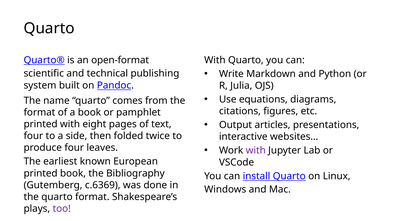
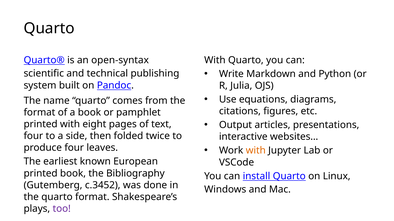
open-format: open-format -> open-syntax (120, 60)
with colour: purple -> orange (256, 151)
c.6369: c.6369 -> c.3452 (103, 186)
